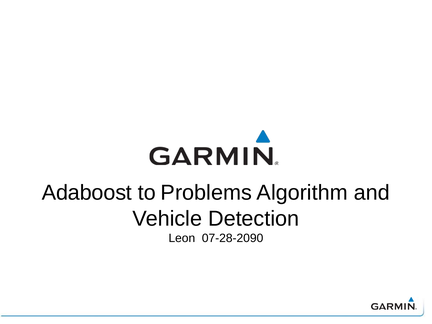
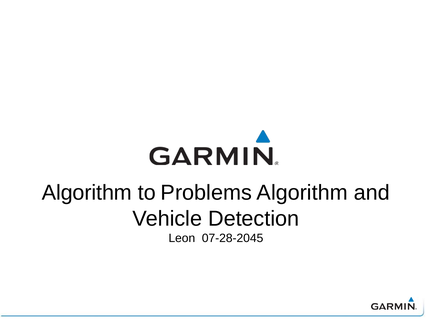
Adaboost: Adaboost -> Algorithm (87, 193)
07-28-2090: 07-28-2090 -> 07-28-2045 (233, 238)
